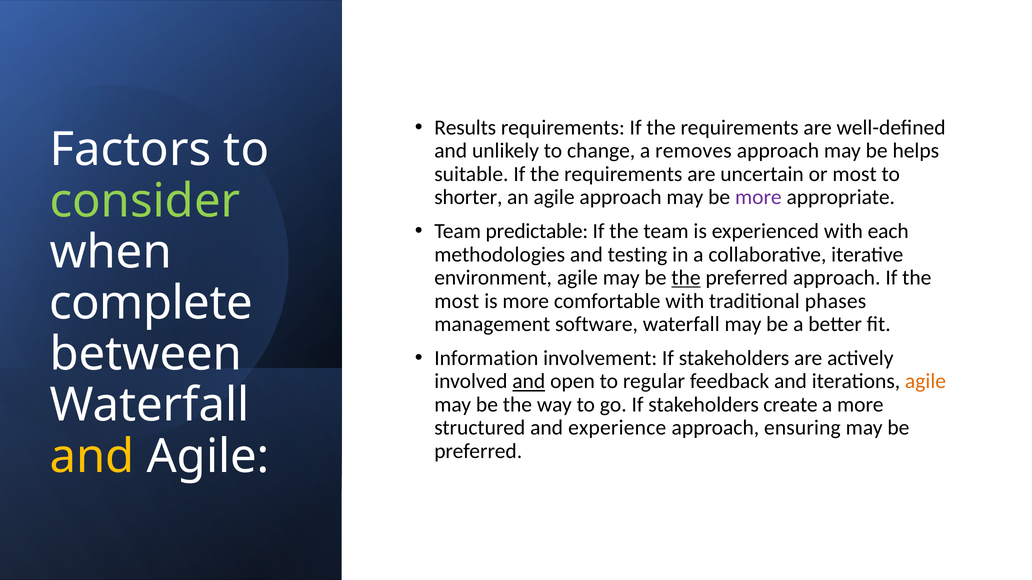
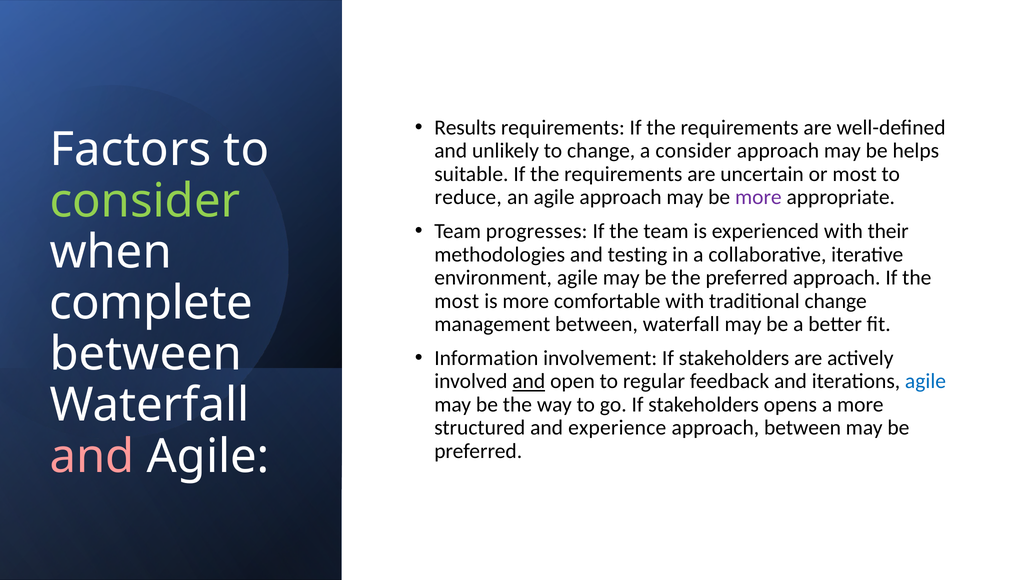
a removes: removes -> consider (693, 151)
shorter: shorter -> reduce (468, 197)
predictable: predictable -> progresses (537, 231)
each: each -> their (888, 231)
the underline: present -> none (686, 278)
traditional phases: phases -> change (836, 301)
management software: software -> between (597, 324)
agile colour: orange -> blue (926, 382)
create: create -> opens (790, 405)
approach ensuring: ensuring -> between (802, 428)
and colour: yellow -> pink (92, 457)
